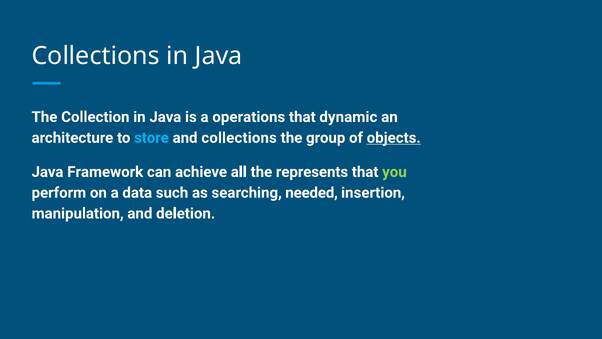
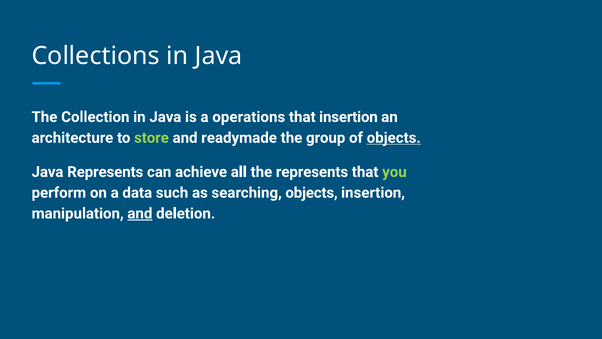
that dynamic: dynamic -> insertion (348, 117)
store colour: light blue -> light green (151, 138)
and collections: collections -> readymade (239, 138)
Java Framework: Framework -> Represents (105, 172)
searching needed: needed -> objects (312, 193)
and underline: none -> present (140, 213)
